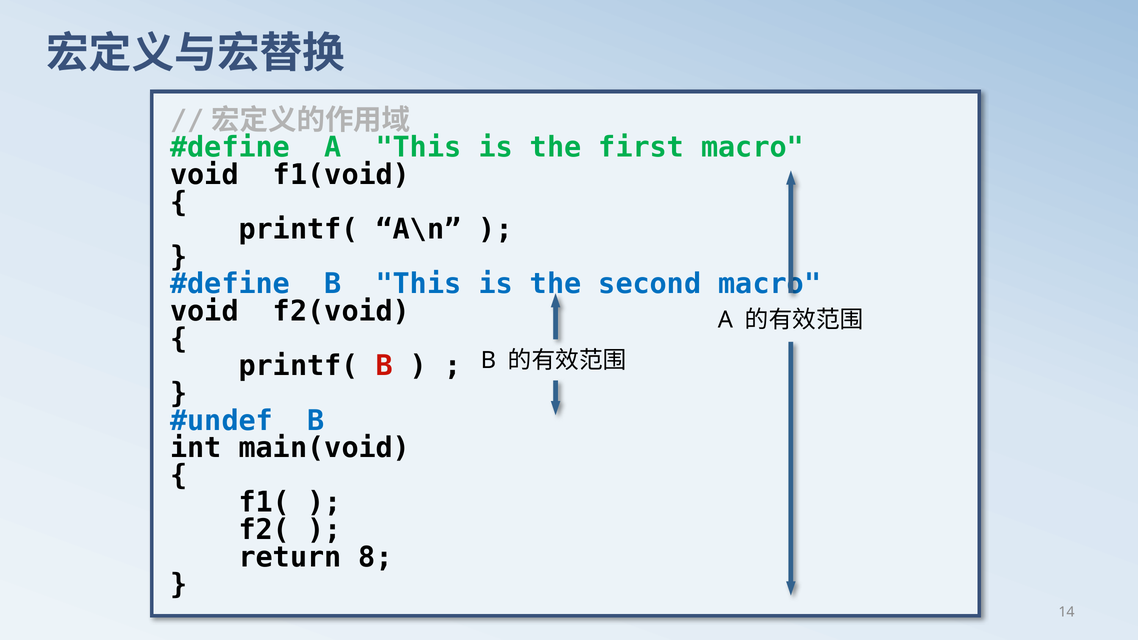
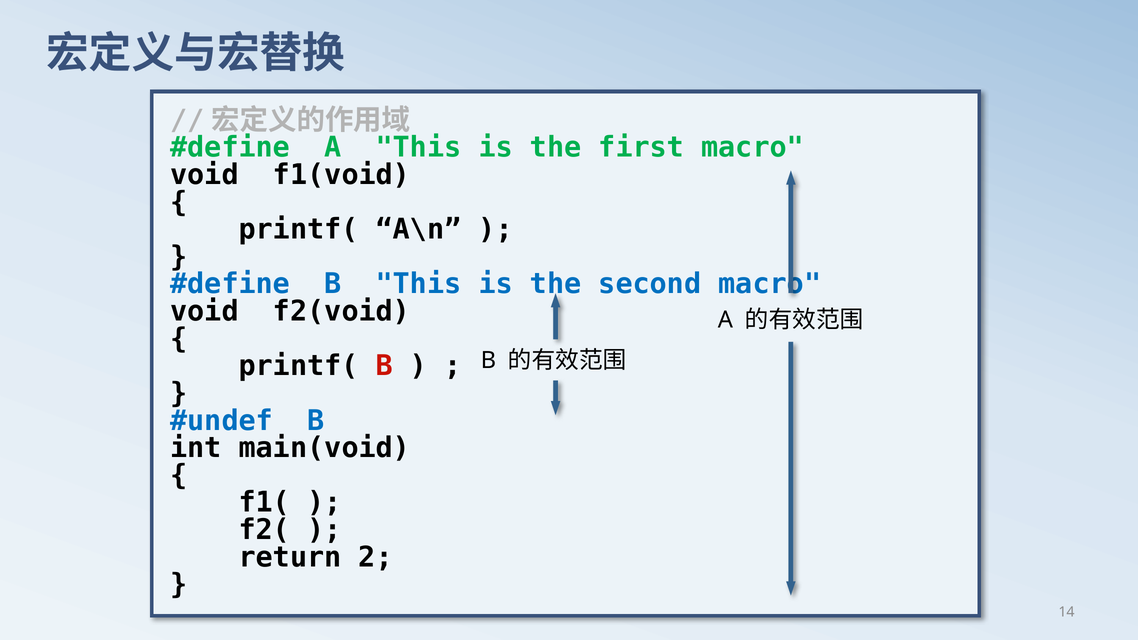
8: 8 -> 2 (376, 557)
